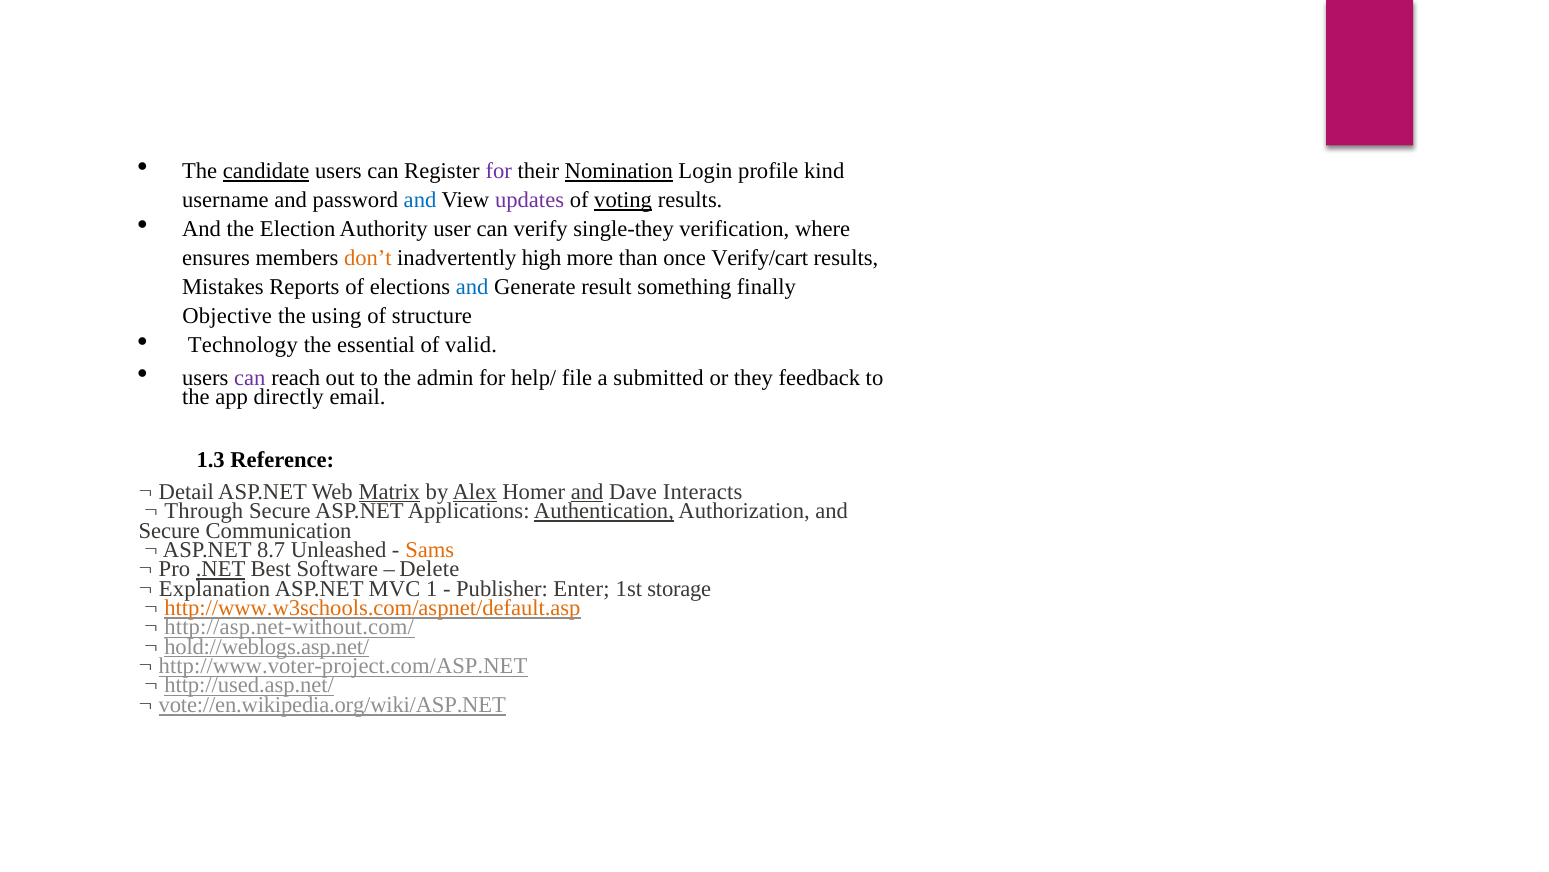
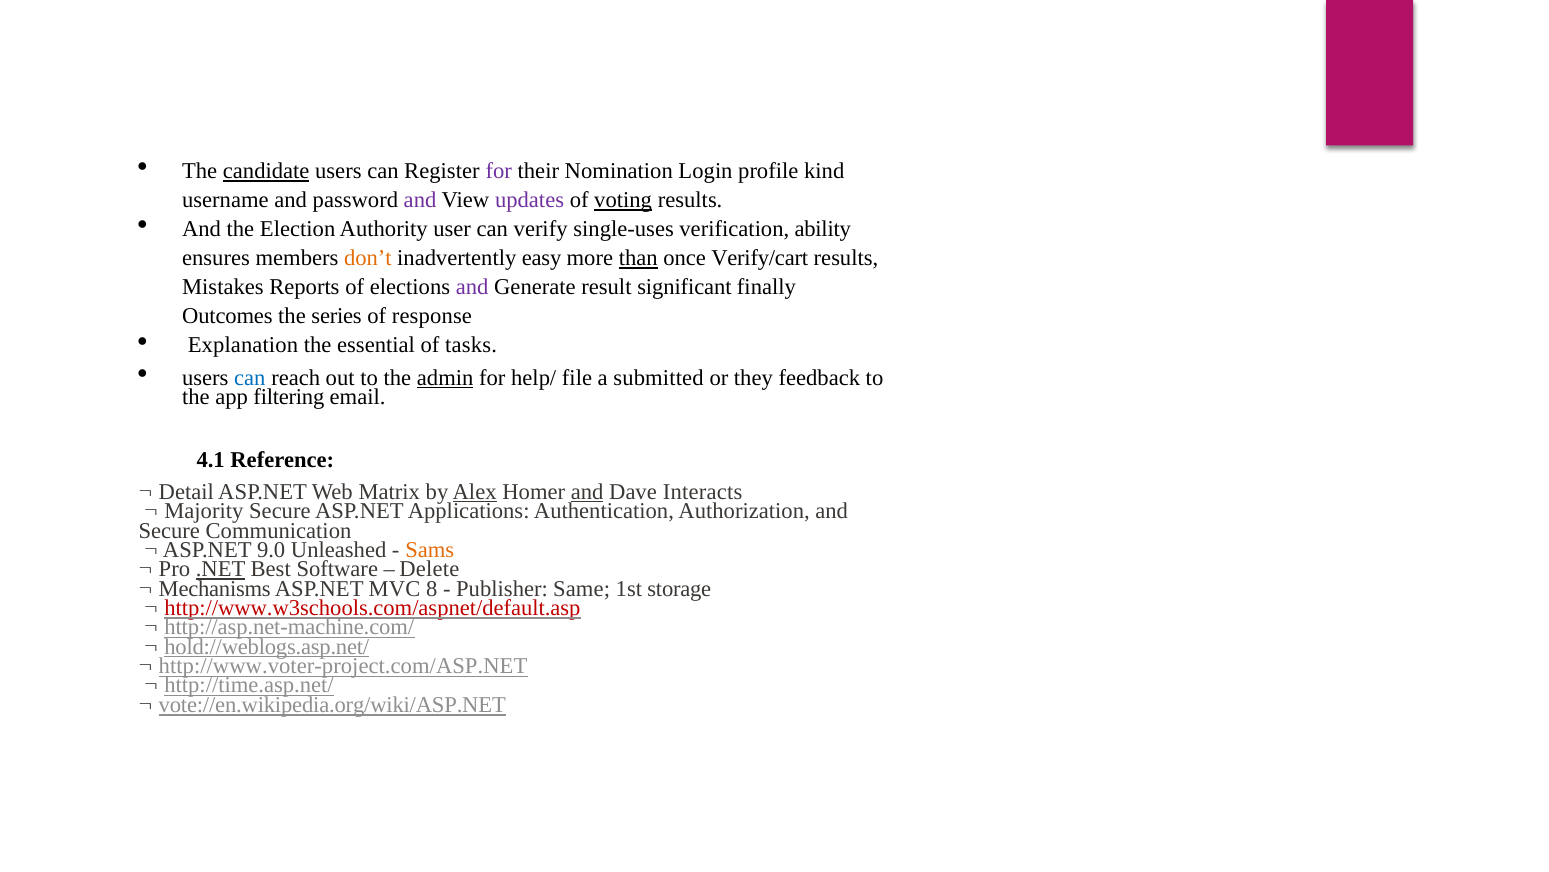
Nomination underline: present -> none (619, 171)
and colour: blue -> purple (420, 200)
single-they: single-they -> single-uses (624, 229)
where: where -> ability (823, 229)
high: high -> easy (542, 258)
than underline: none -> present (638, 258)
and colour: blue -> purple (472, 287)
something: something -> significant (684, 287)
Objective: Objective -> Outcomes (227, 316)
using: using -> series (337, 316)
structure: structure -> response (432, 316)
Technology: Technology -> Explanation (243, 345)
valid: valid -> tasks (471, 345)
can colour: purple -> blue (250, 377)
admin underline: none -> present (445, 377)
directly: directly -> filtering (289, 397)
1.3: 1.3 -> 4.1 (211, 459)
Matrix underline: present -> none (389, 491)
Through: Through -> Majority (204, 511)
Authentication underline: present -> none (604, 511)
8.7: 8.7 -> 9.0 (271, 550)
Explanation: Explanation -> Mechanisms (215, 588)
1: 1 -> 8 (432, 588)
Enter: Enter -> Same (582, 588)
http://www.w3schools.com/aspnet/default.asp colour: orange -> red (372, 608)
http://asp.net-without.com/: http://asp.net-without.com/ -> http://asp.net-machine.com/ (289, 627)
http://used.asp.net/: http://used.asp.net/ -> http://time.asp.net/ (249, 685)
